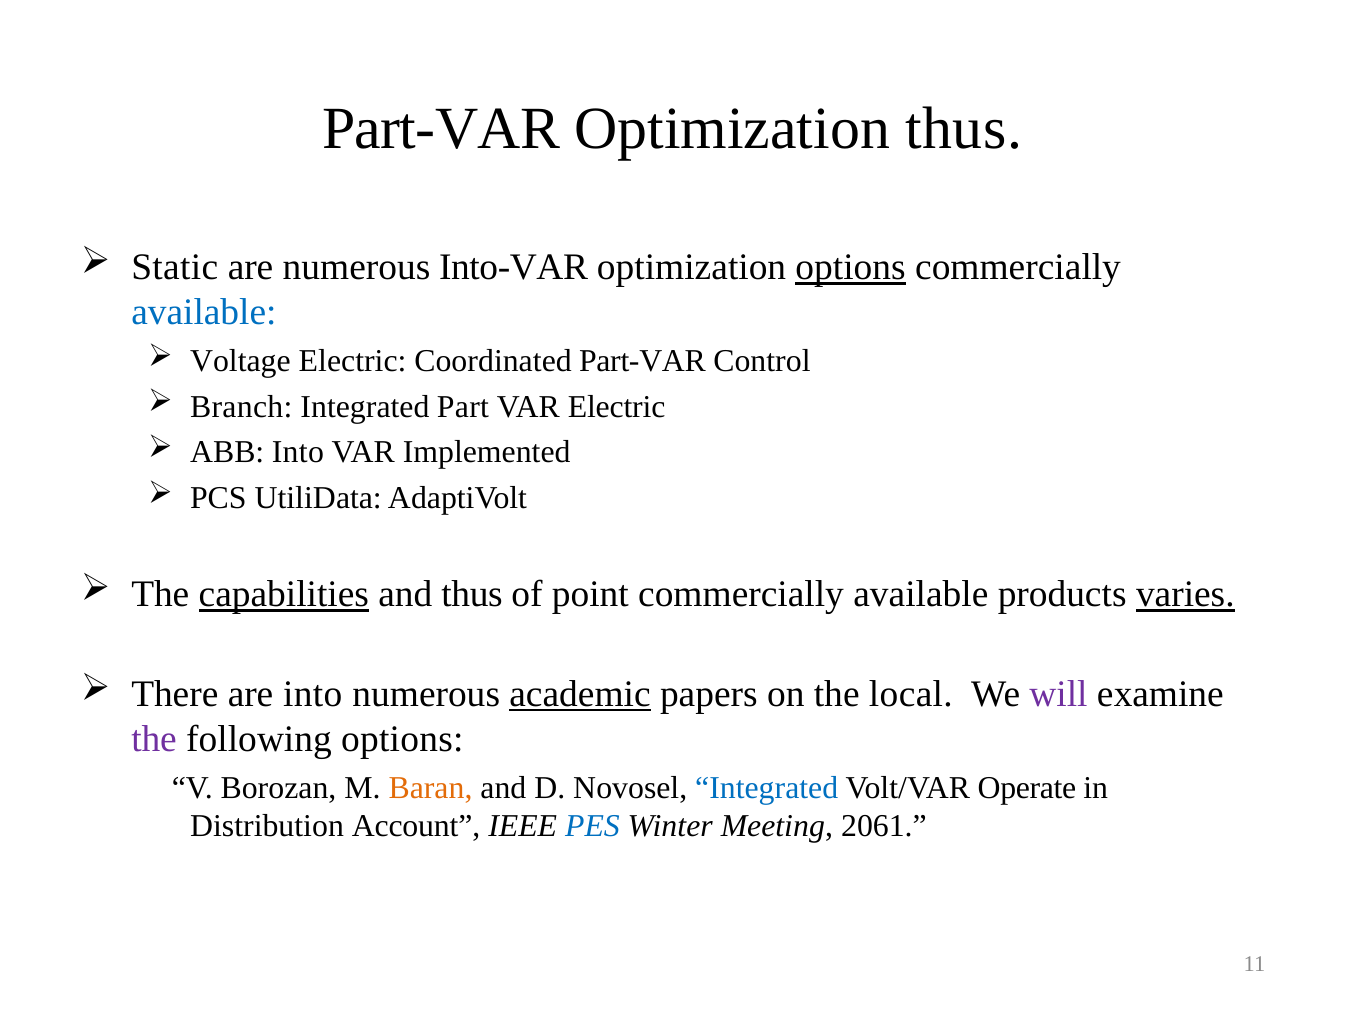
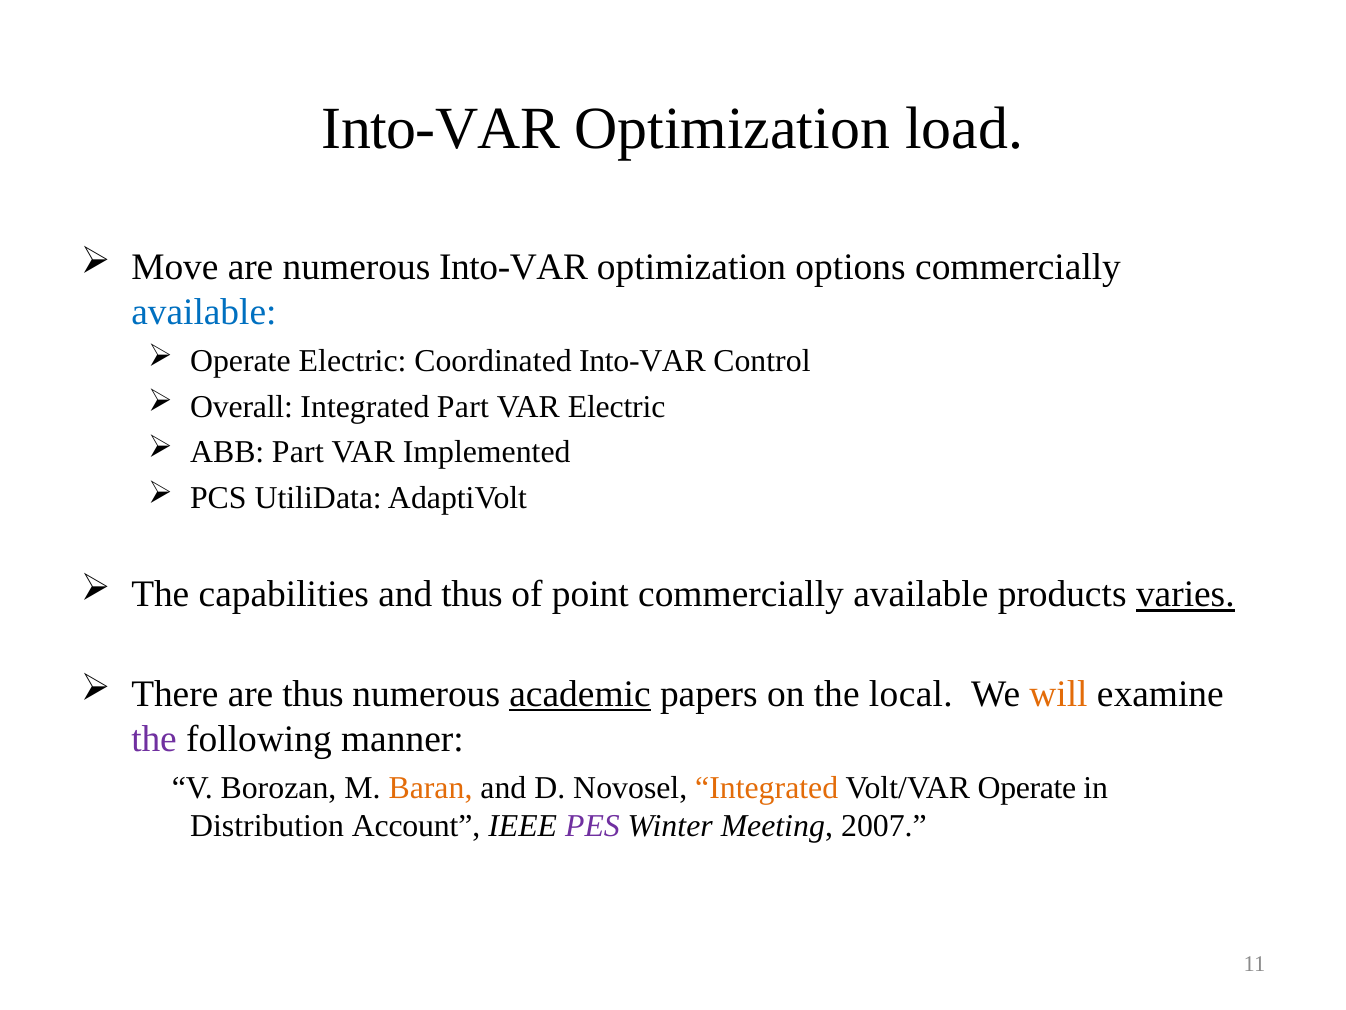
Part-VAR: Part-VAR -> Into-VAR (441, 129)
Optimization thus: thus -> load (964, 129)
Static: Static -> Move (175, 267)
options underline: present -> none (851, 267)
Voltage: Voltage -> Operate (240, 361)
Coordinated Part-VAR: Part-VAR -> Into-VAR (642, 361)
Branch: Branch -> Overall (241, 406)
ABB Into: Into -> Part (298, 452)
capabilities underline: present -> none (284, 594)
are into: into -> thus (313, 694)
will colour: purple -> orange (1059, 694)
following options: options -> manner (402, 739)
Integrated colour: blue -> orange (767, 787)
PES colour: blue -> purple (592, 825)
2061: 2061 -> 2007 (884, 825)
